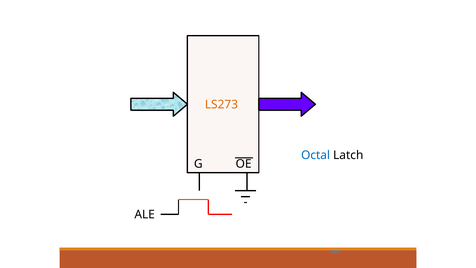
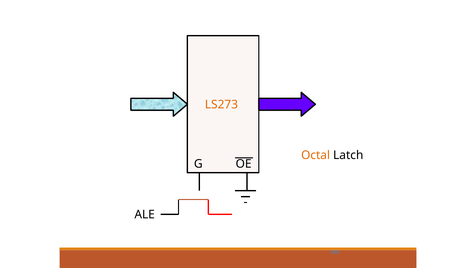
Octal colour: blue -> orange (316, 155)
